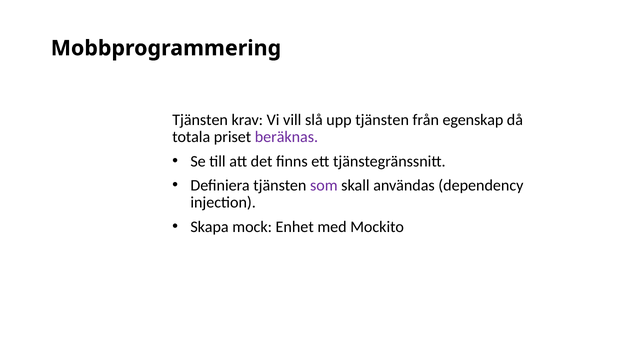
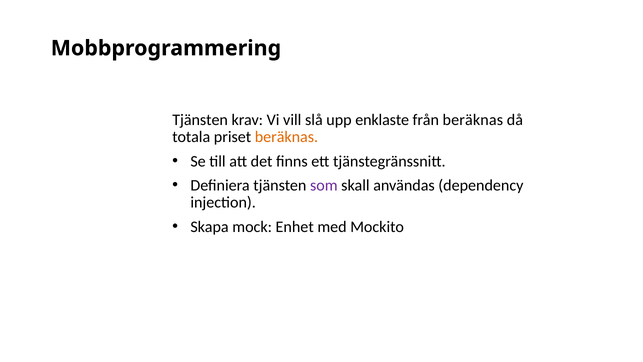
upp tjänsten: tjänsten -> enklaste (382, 120)
från egenskap: egenskap -> beräknas (473, 120)
beräknas colour: purple -> orange (286, 137)
